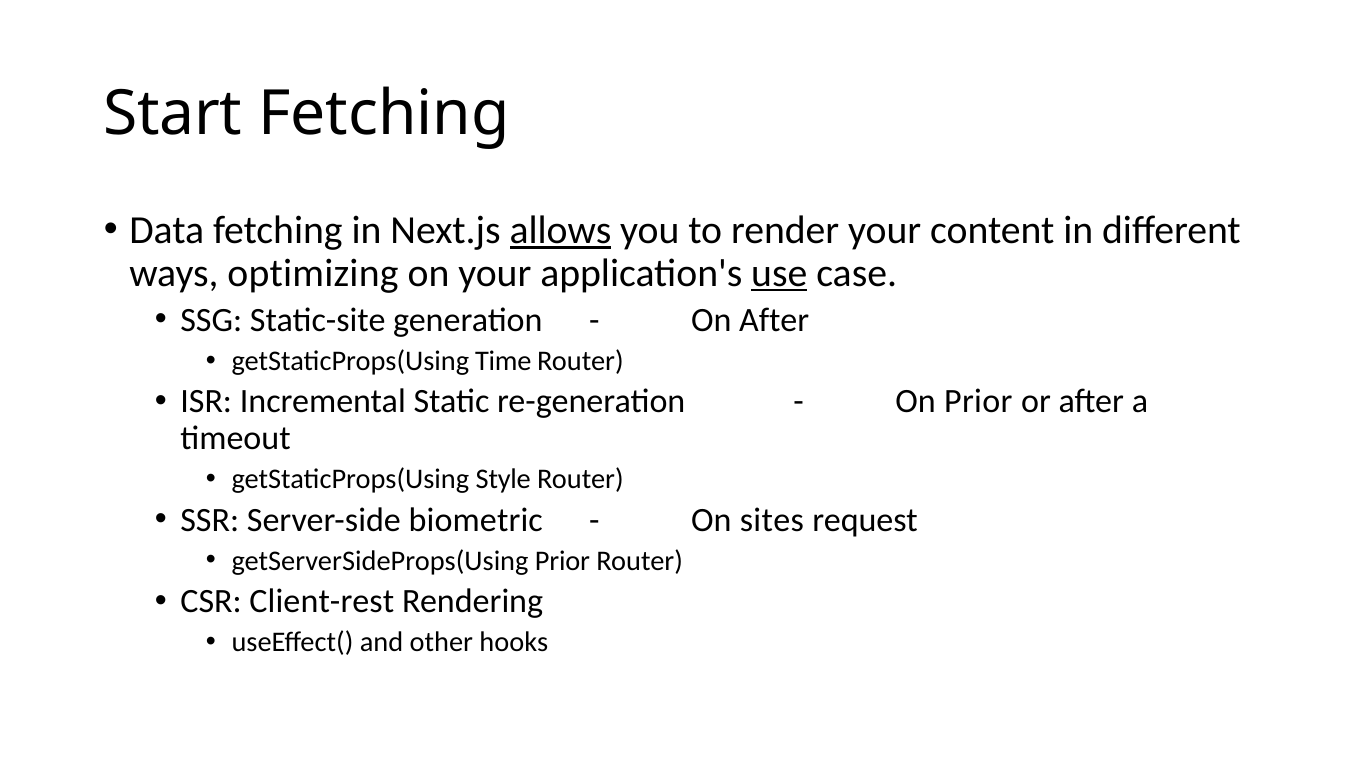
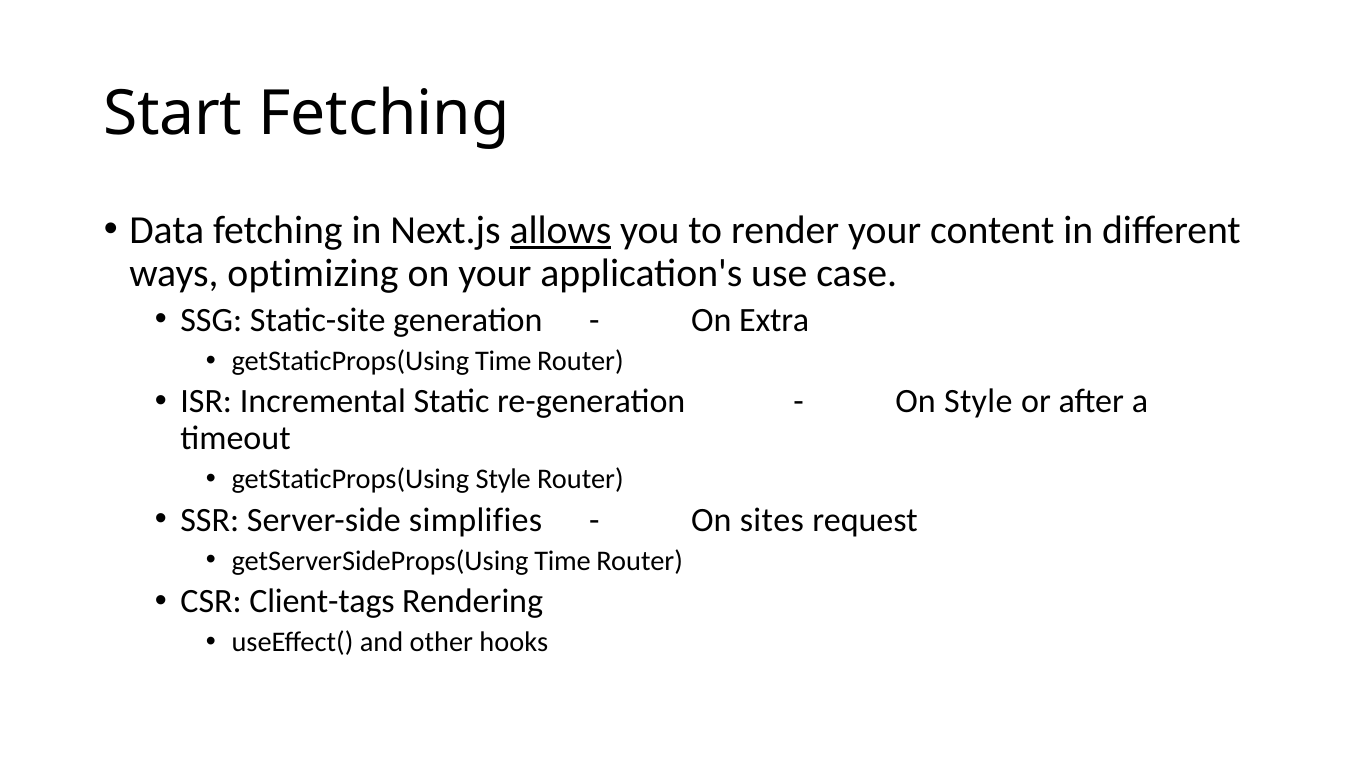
use underline: present -> none (779, 273)
On After: After -> Extra (774, 320)
On Prior: Prior -> Style (978, 402)
biometric: biometric -> simplifies (476, 520)
getServerSideProps(Using Prior: Prior -> Time (563, 561)
Client-rest: Client-rest -> Client-tags (322, 602)
